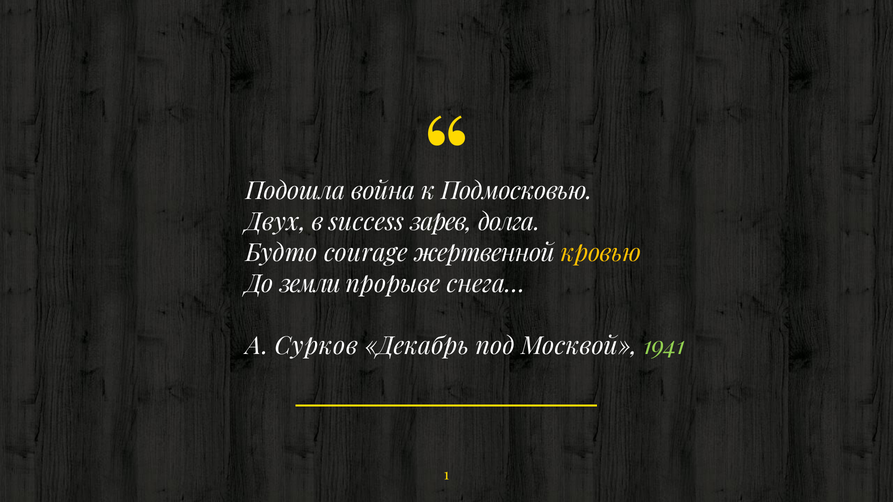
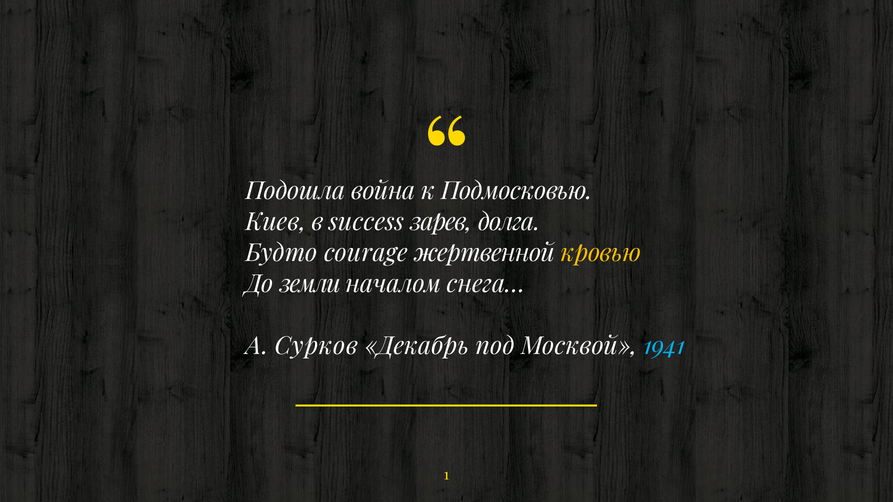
Двух: Двух -> Киев (276, 222)
прорыве: прорыве -> началом (393, 284)
1941 colour: light green -> light blue (664, 346)
